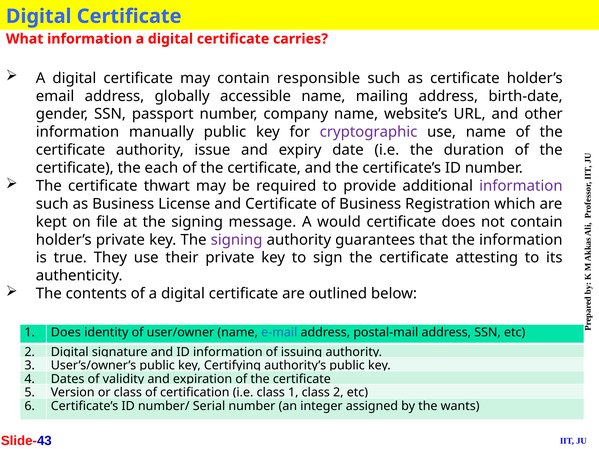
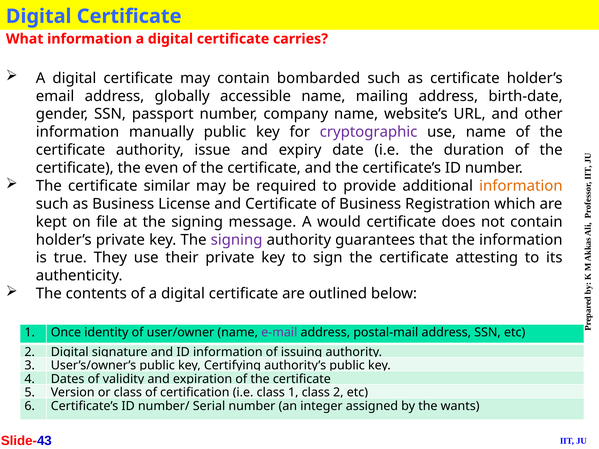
responsible: responsible -> bombarded (319, 78)
each: each -> even (161, 168)
thwart: thwart -> similar (167, 186)
information colour: purple -> orange (521, 186)
1 Does: Does -> Once (66, 333)
e-mail colour: blue -> purple (279, 333)
